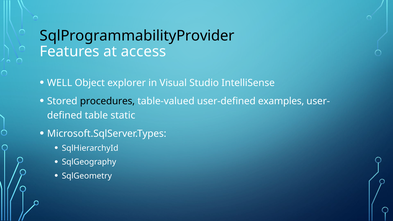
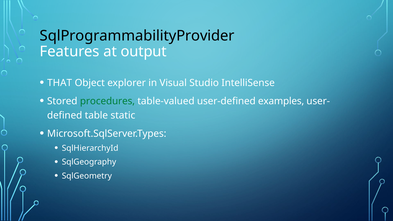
access: access -> output (144, 52)
WELL: WELL -> THAT (60, 83)
procedures colour: black -> green (107, 101)
